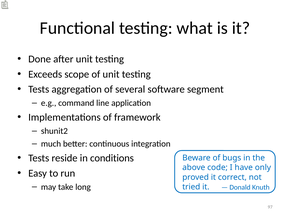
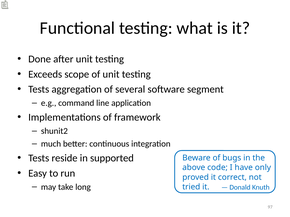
conditions: conditions -> supported (112, 158)
